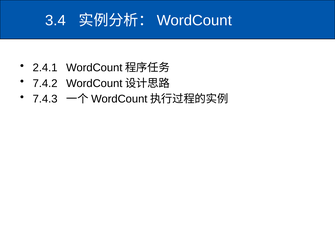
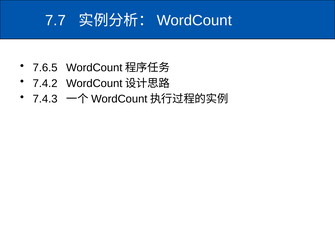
3.4: 3.4 -> 7.7 (56, 21)
2.4.1: 2.4.1 -> 7.6.5 (45, 68)
